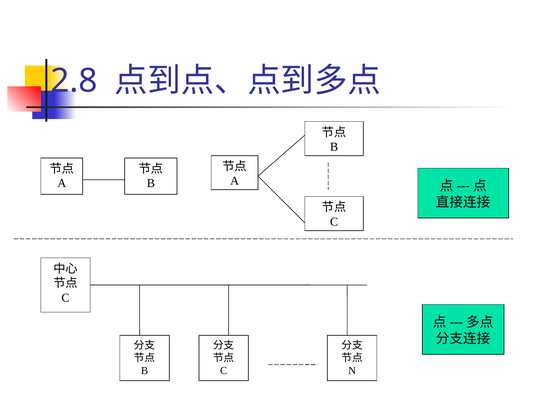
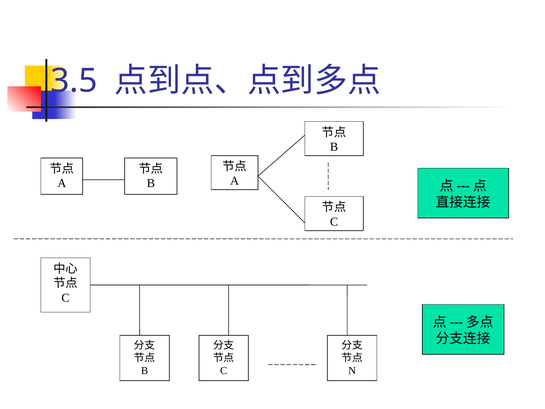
2.8: 2.8 -> 3.5 (74, 81)
